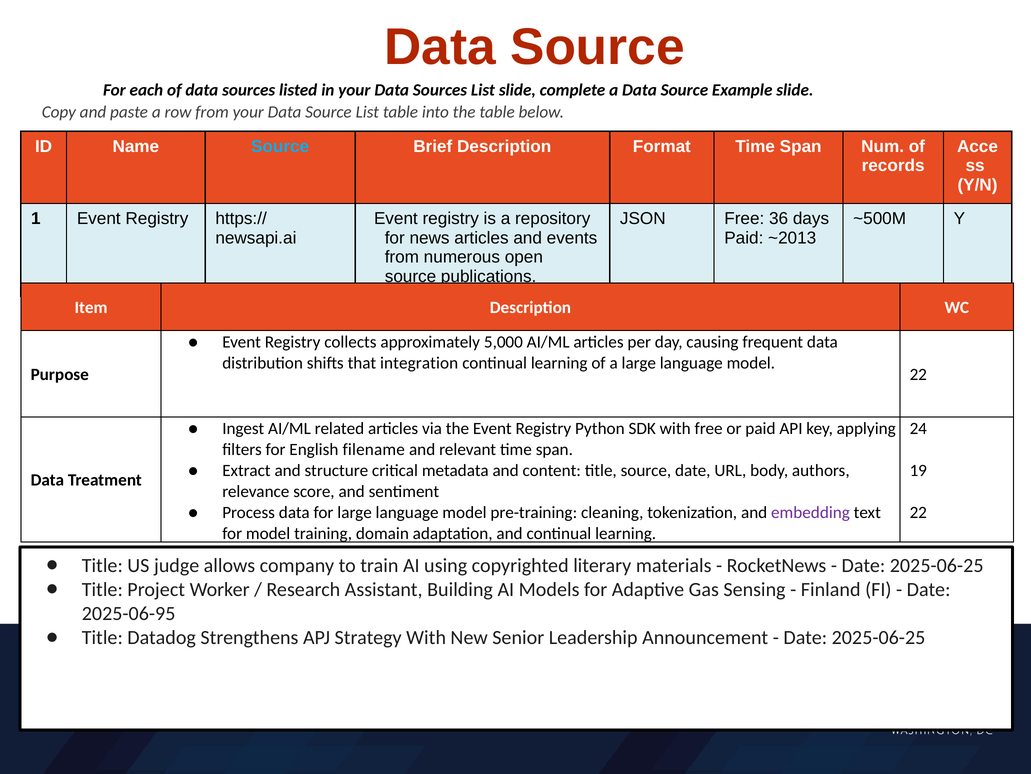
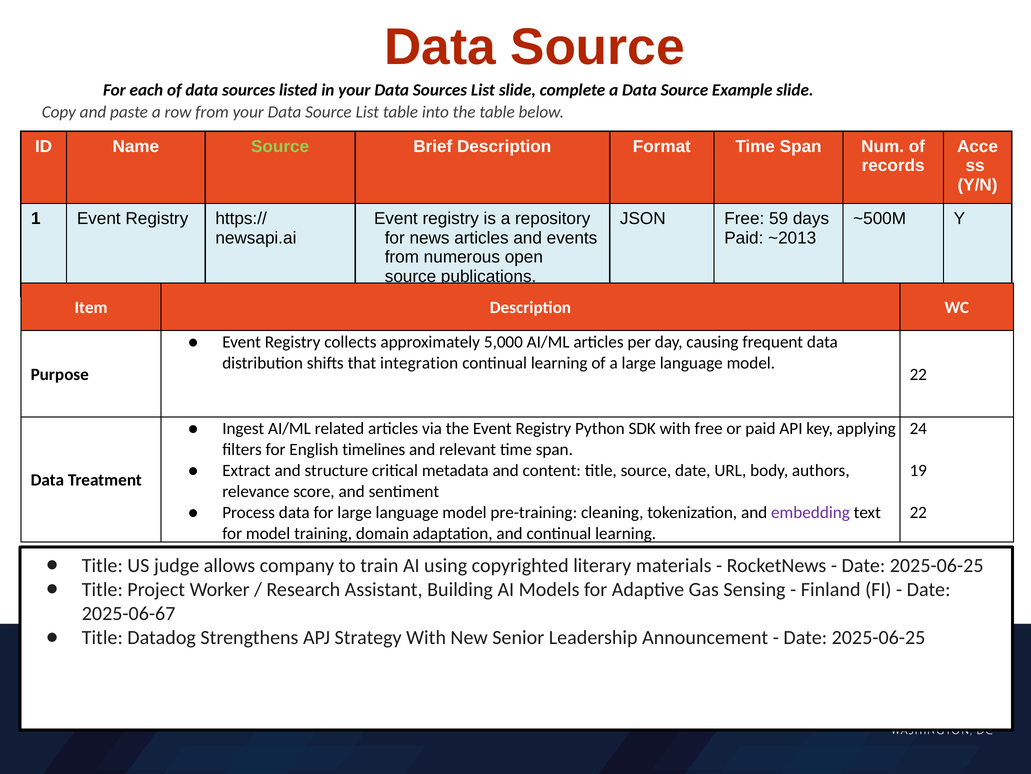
Source colour: light blue -> light green (280, 146)
36: 36 -> 59 (779, 218)
filename: filename -> timelines (374, 449)
2025-06-95: 2025-06-95 -> 2025-06-67 (129, 613)
